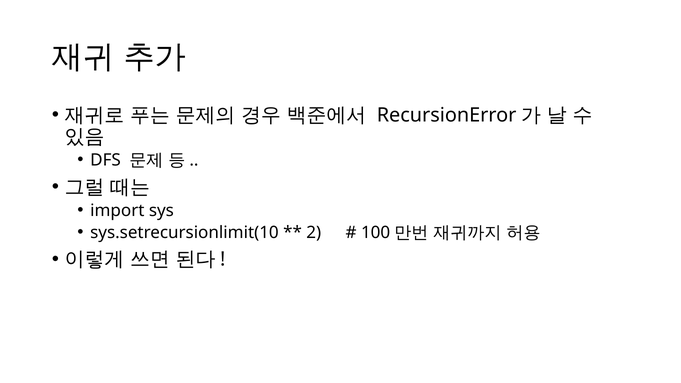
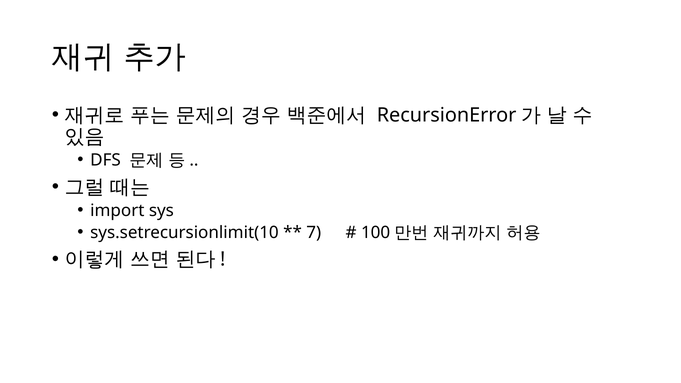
2: 2 -> 7 (314, 232)
